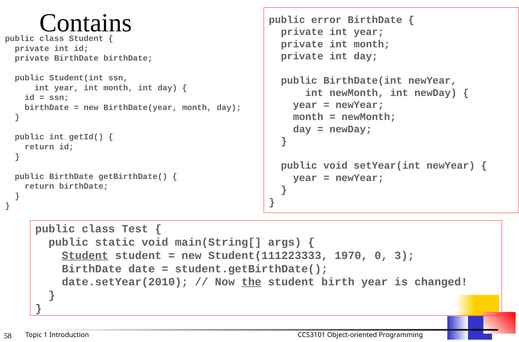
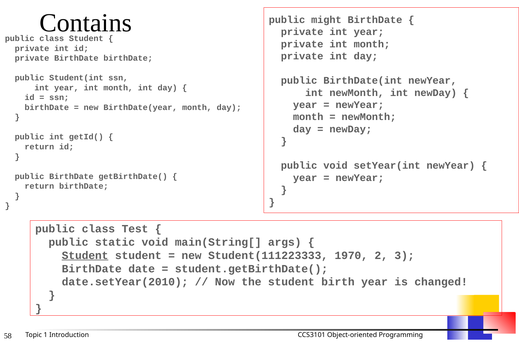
error: error -> might (326, 20)
0: 0 -> 2 (381, 255)
the underline: present -> none (251, 282)
